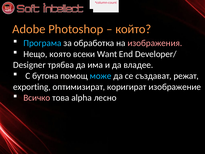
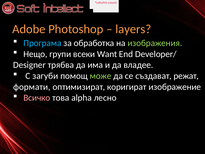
който: който -> layers (133, 29)
изображения colour: pink -> light green (155, 43)
която: която -> групи (60, 54)
бутона: бутона -> загуби (45, 76)
може colour: light blue -> light green (101, 76)
exporting: exporting -> формати (32, 87)
